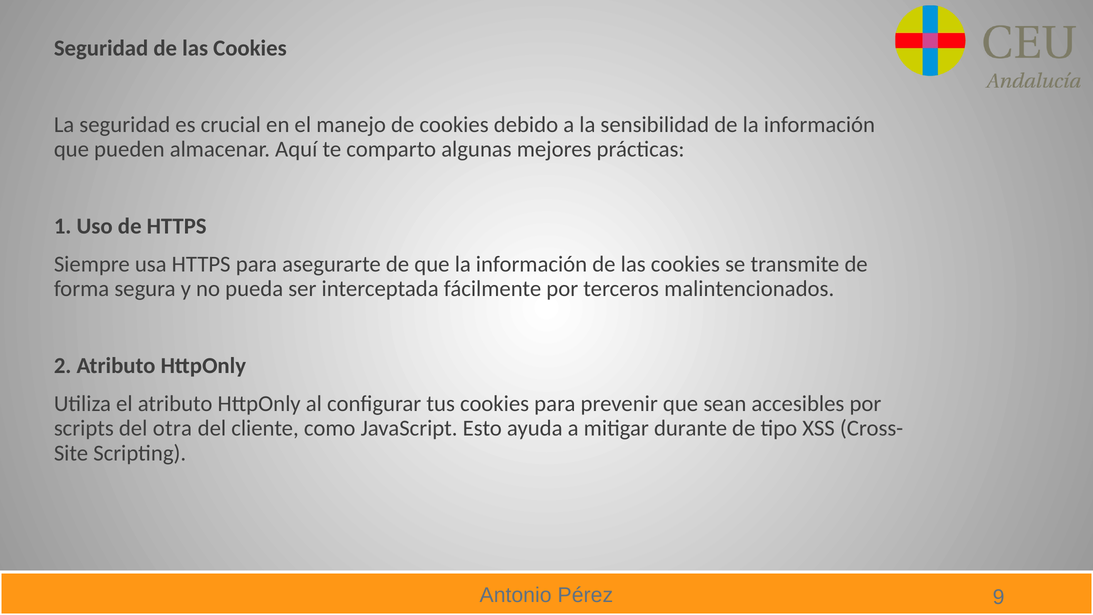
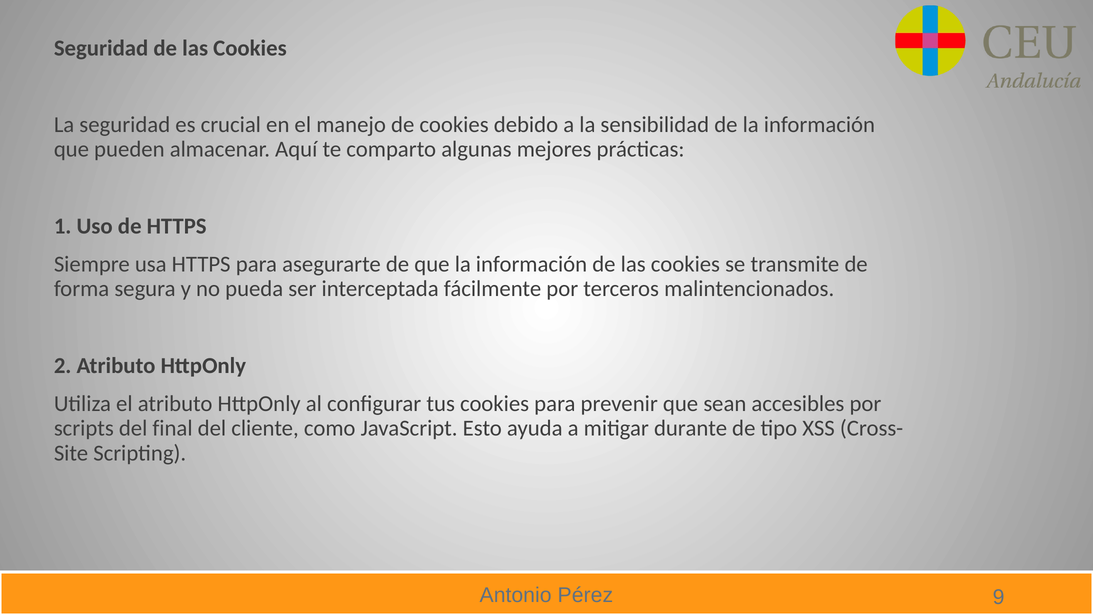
otra: otra -> final (173, 428)
